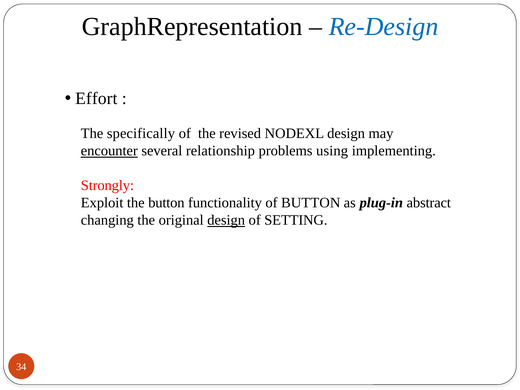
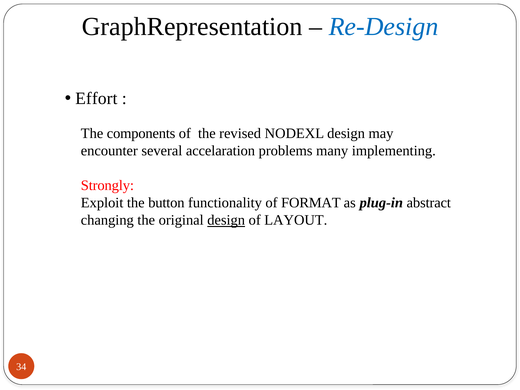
specifically: specifically -> components (141, 134)
encounter underline: present -> none (109, 151)
relationship: relationship -> accelaration (220, 151)
using: using -> many (332, 151)
of BUTTON: BUTTON -> FORMAT (311, 203)
SETTING: SETTING -> LAYOUT (296, 220)
